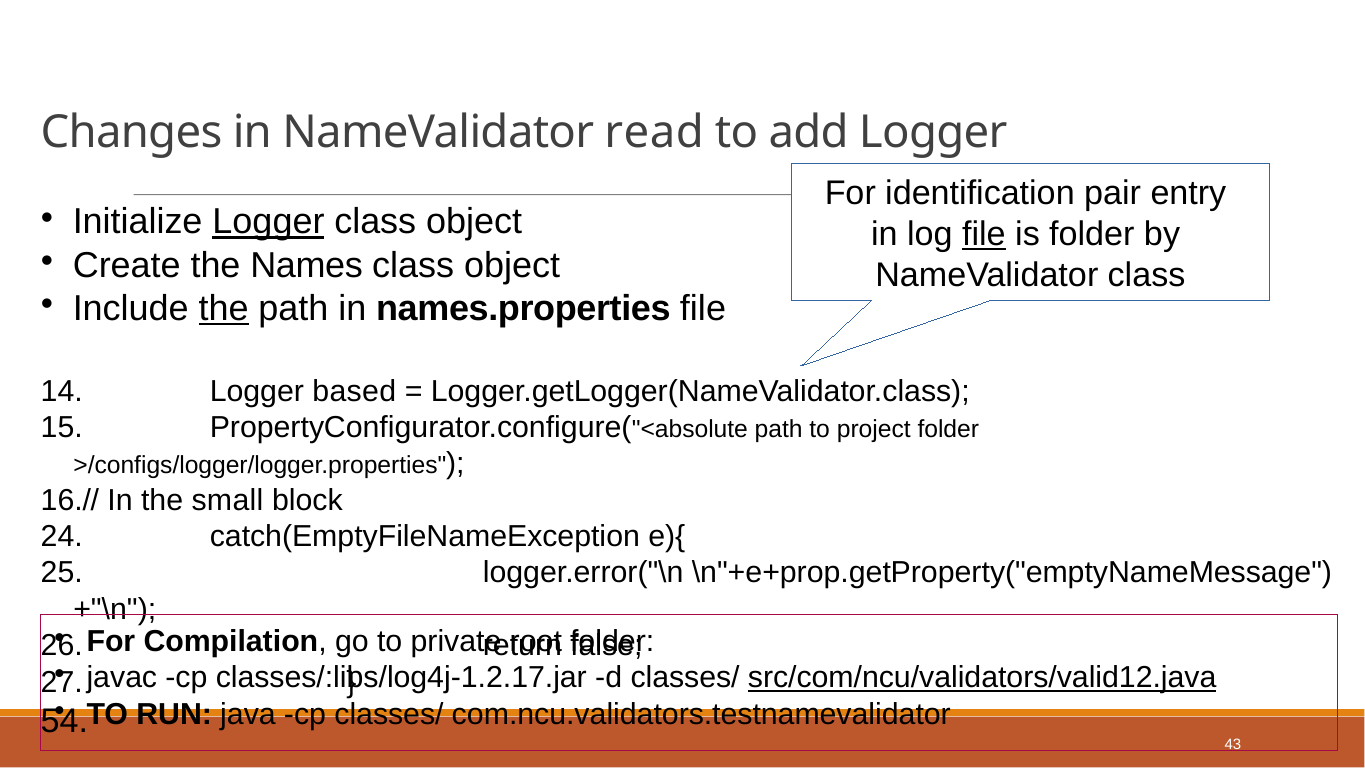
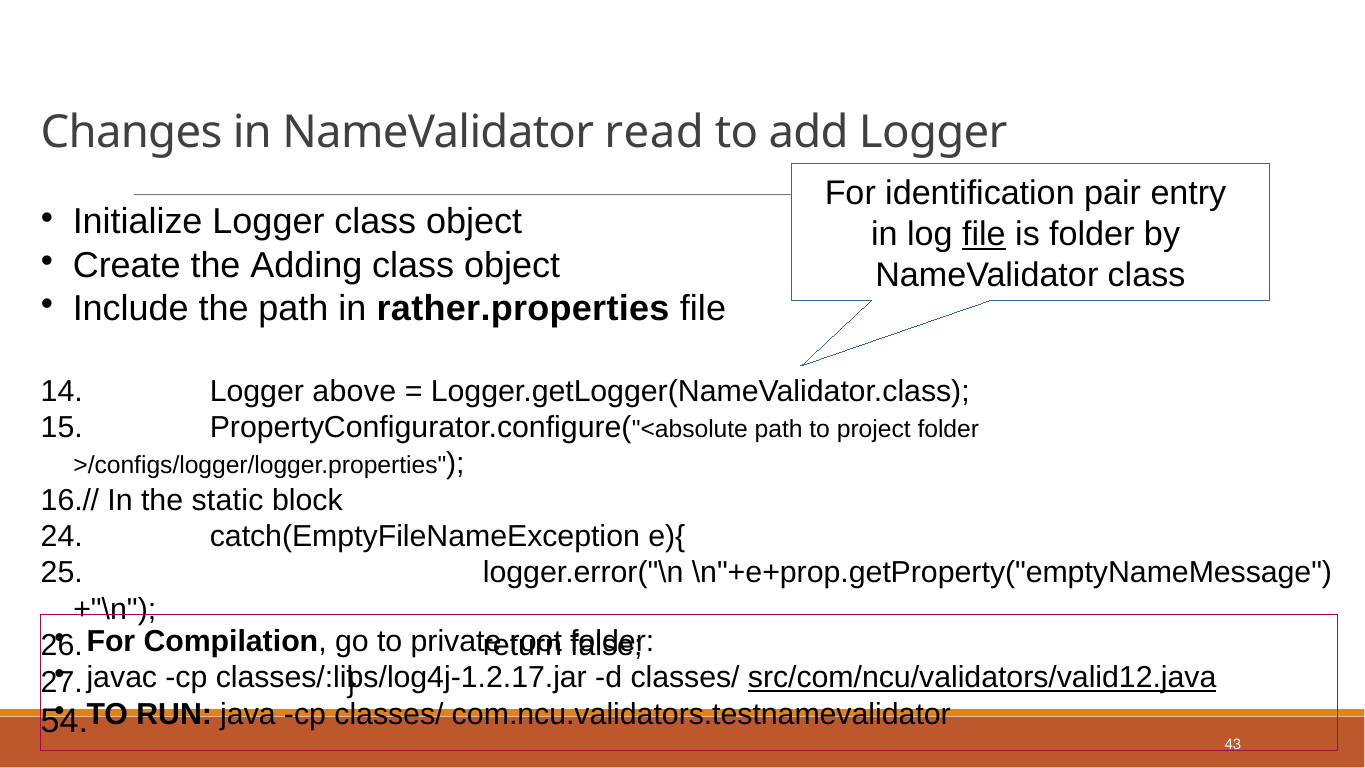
Logger underline: present -> none (268, 222)
Names: Names -> Adding (306, 265)
the underline: present -> none (224, 308)
names.properties: names.properties -> rather.properties (523, 308)
based: based -> above (354, 391)
small: small -> static (228, 500)
